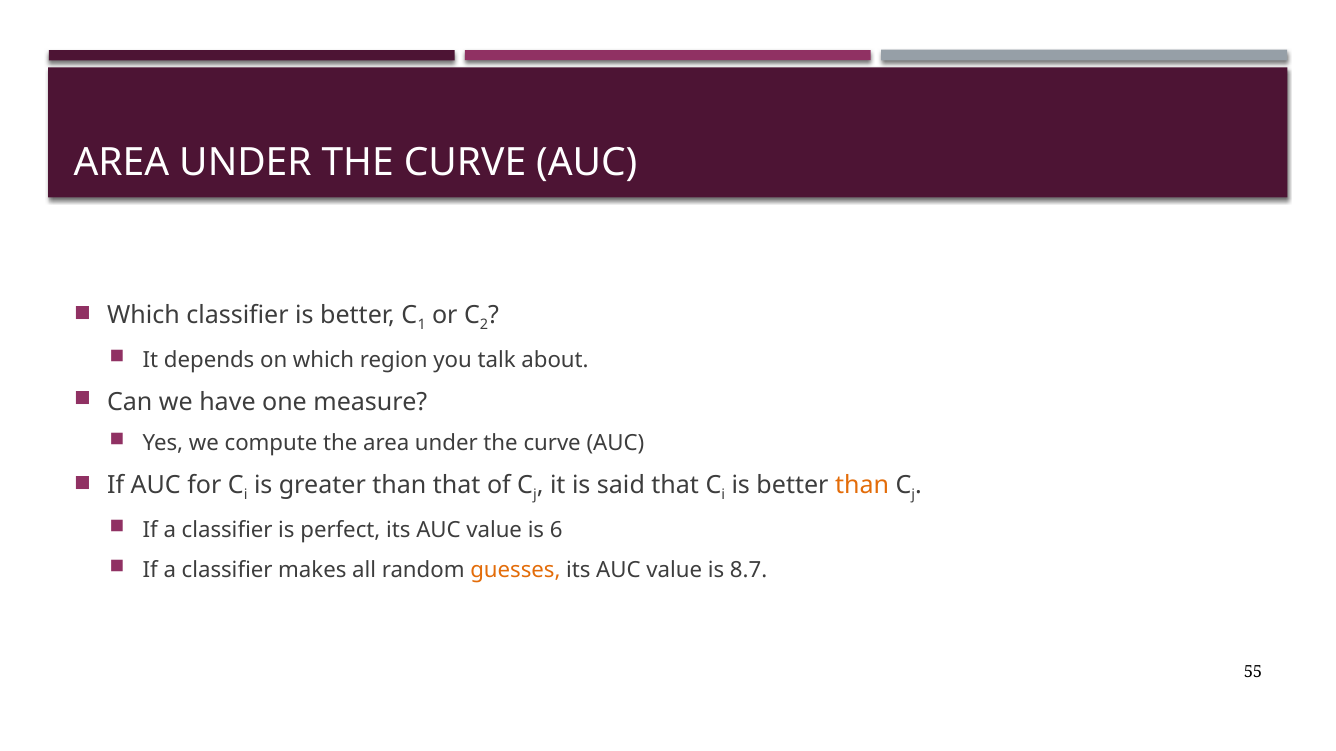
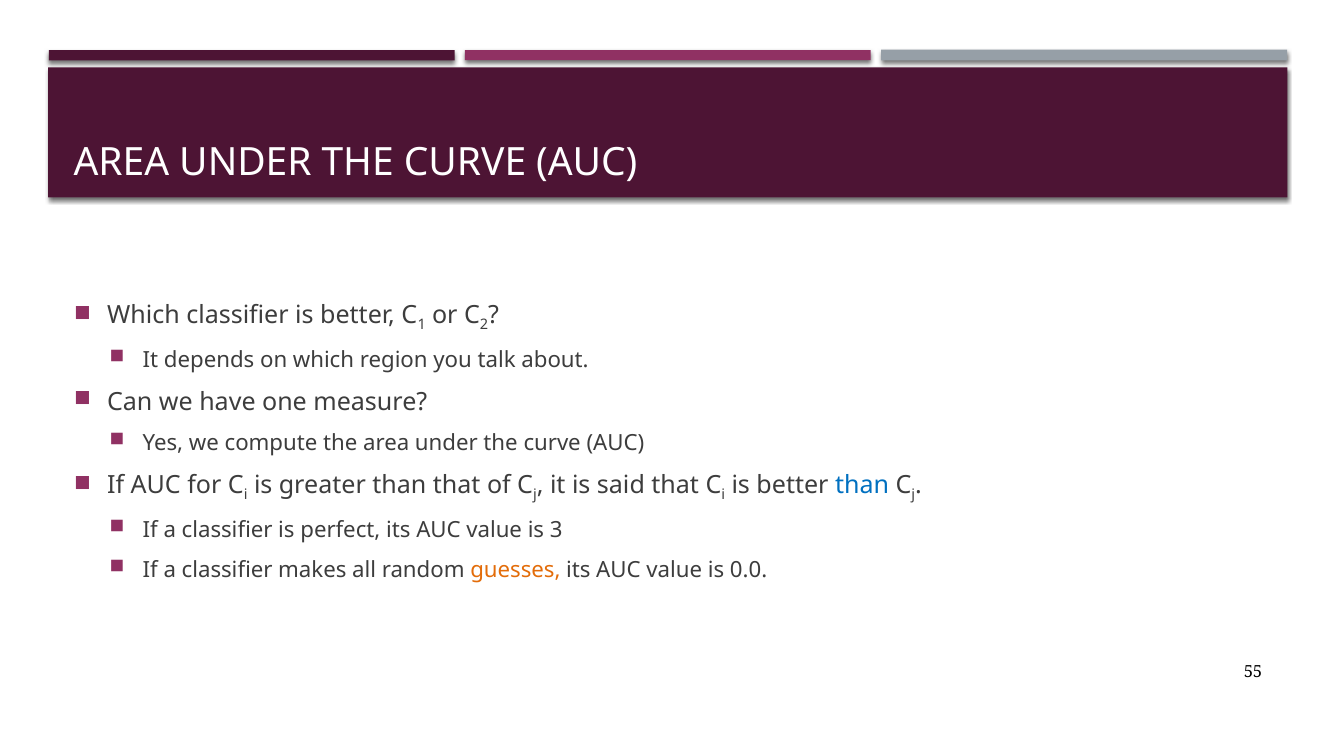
than colour: orange -> blue (862, 486)
6: 6 -> 3 (556, 531)
8.7: 8.7 -> 0.0 (749, 570)
